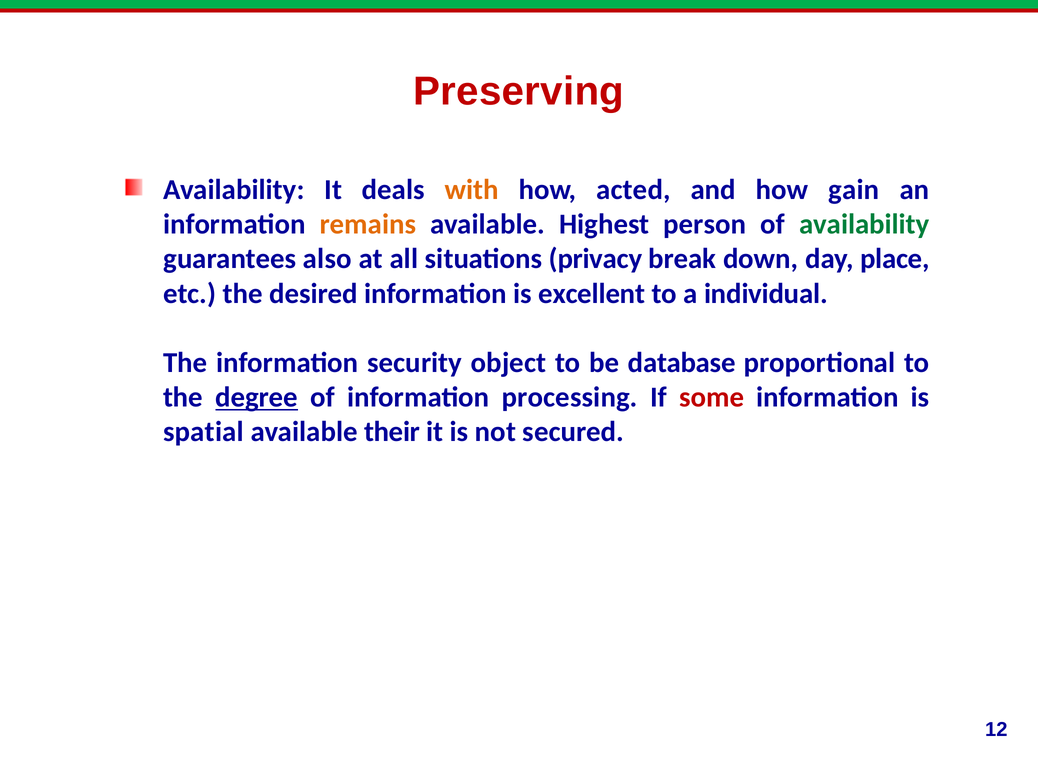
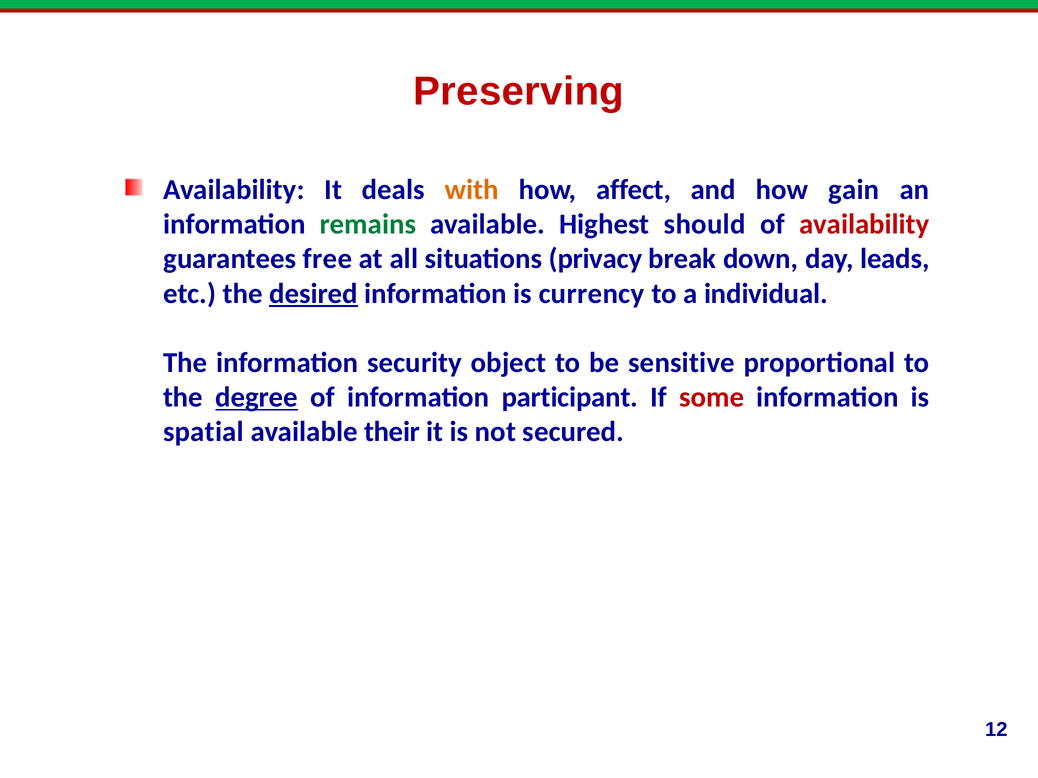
acted: acted -> affect (634, 190)
remains colour: orange -> green (368, 224)
person: person -> should (705, 224)
availability colour: green -> red (864, 224)
also: also -> free (327, 259)
place: place -> leads (895, 259)
desired underline: none -> present (313, 294)
excellent: excellent -> currency (591, 294)
database: database -> sensitive (682, 363)
processing: processing -> participant (570, 398)
